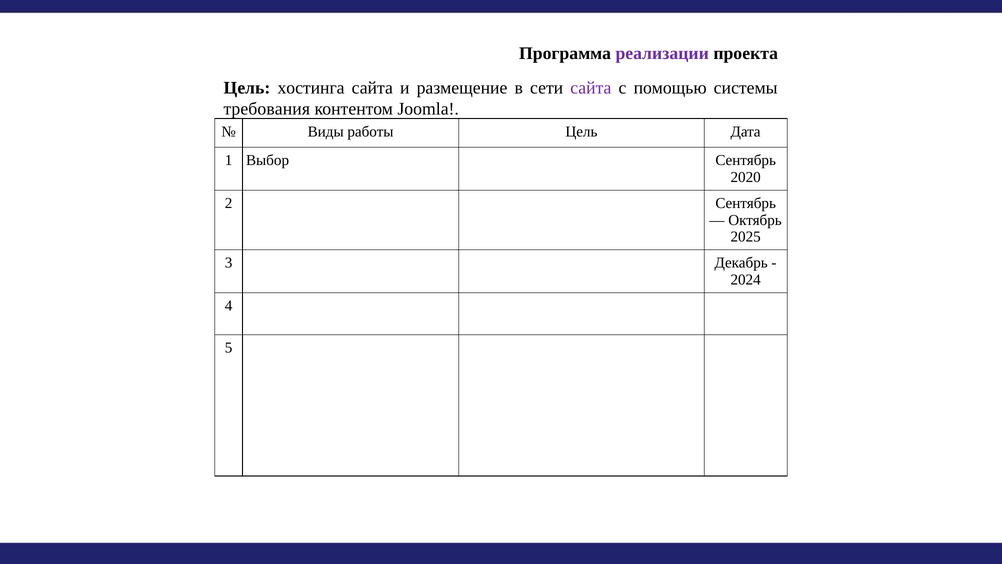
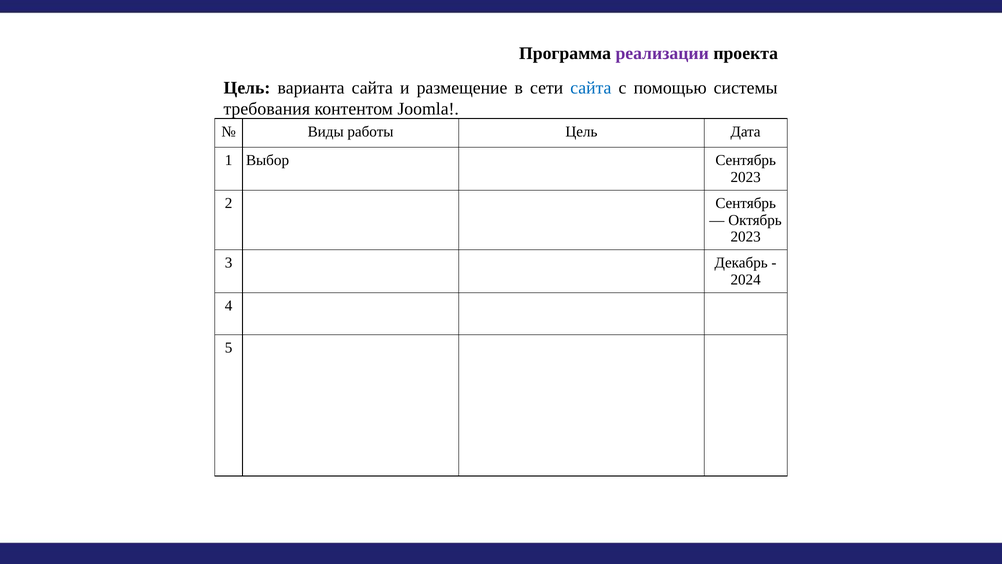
хостинга: хостинга -> варианта (311, 88)
сайта colour: purple -> blue (591, 88)
2020: 2020 -> 2023 (746, 177)
2025: 2025 -> 2023 (746, 237)
